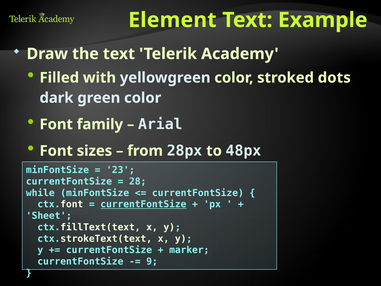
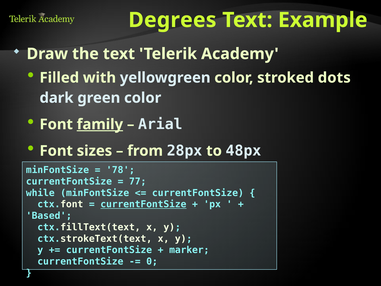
Element: Element -> Degrees (172, 20)
family underline: none -> present (100, 124)
23: 23 -> 78 (121, 170)
28: 28 -> 77 (138, 181)
Sheet: Sheet -> Based (49, 216)
9: 9 -> 0 (152, 261)
